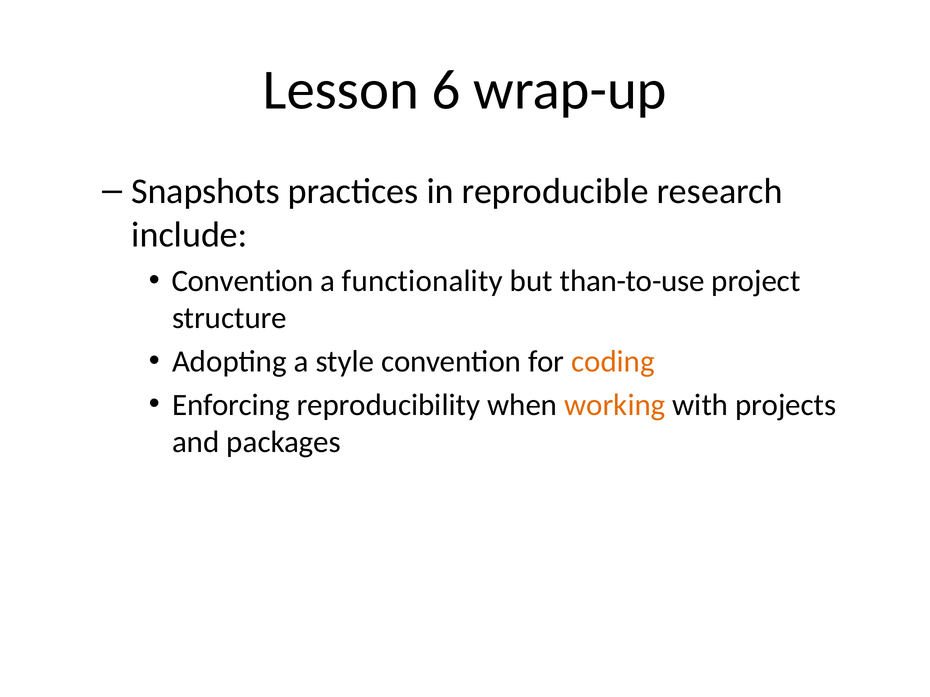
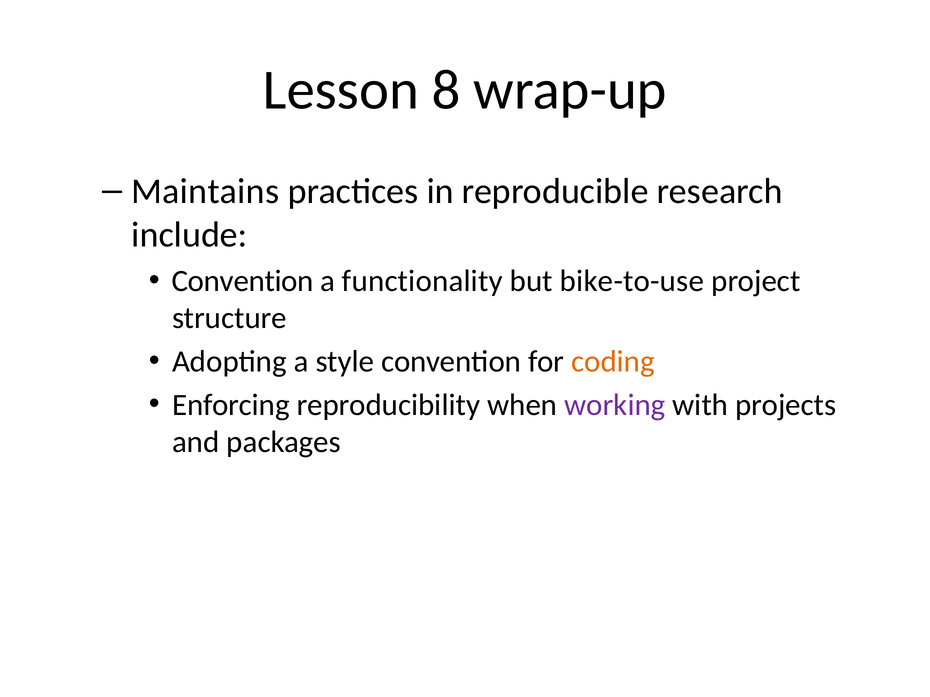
6: 6 -> 8 (446, 90)
Snapshots: Snapshots -> Maintains (205, 192)
than-to-use: than-to-use -> bike-to-use (632, 281)
working colour: orange -> purple (615, 405)
